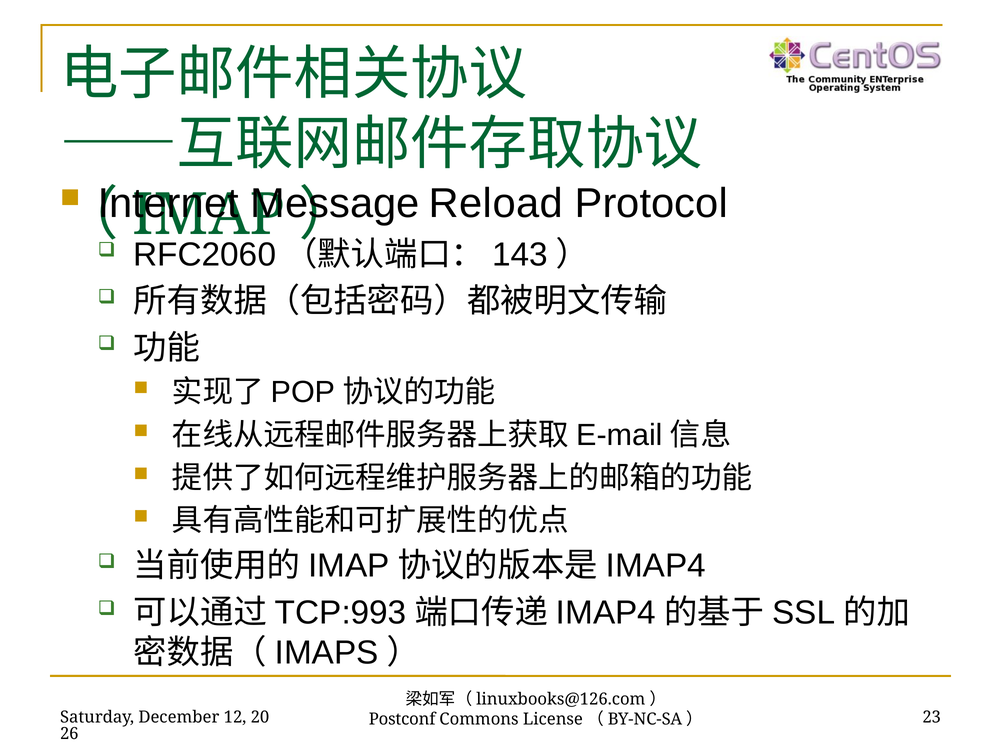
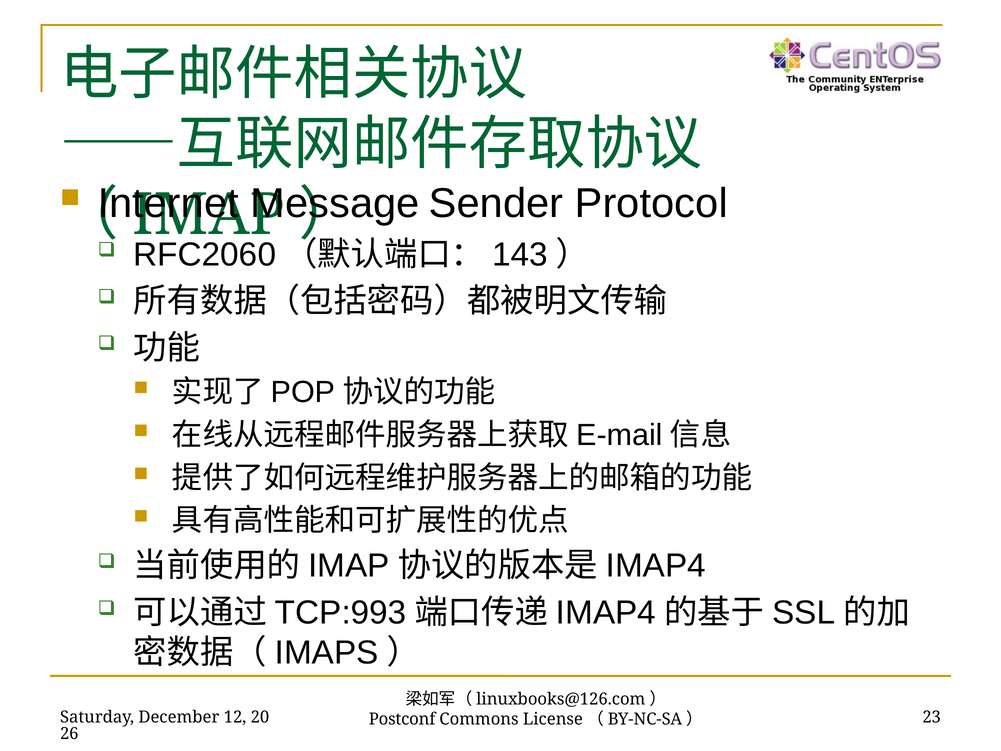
Reload: Reload -> Sender (496, 203)
